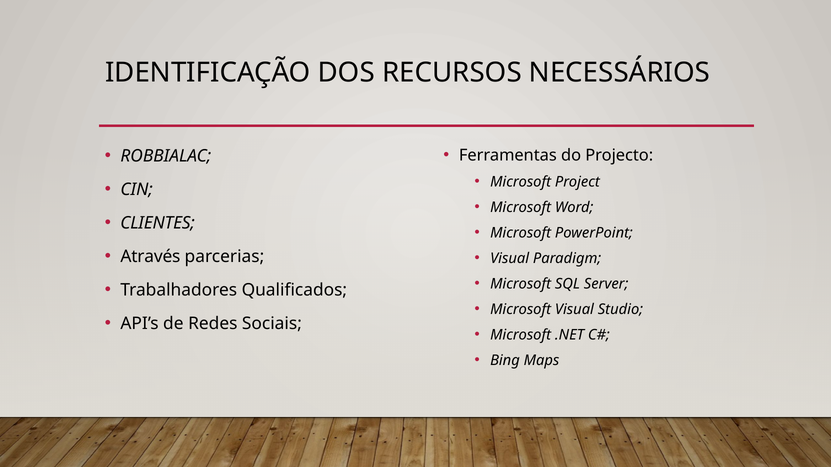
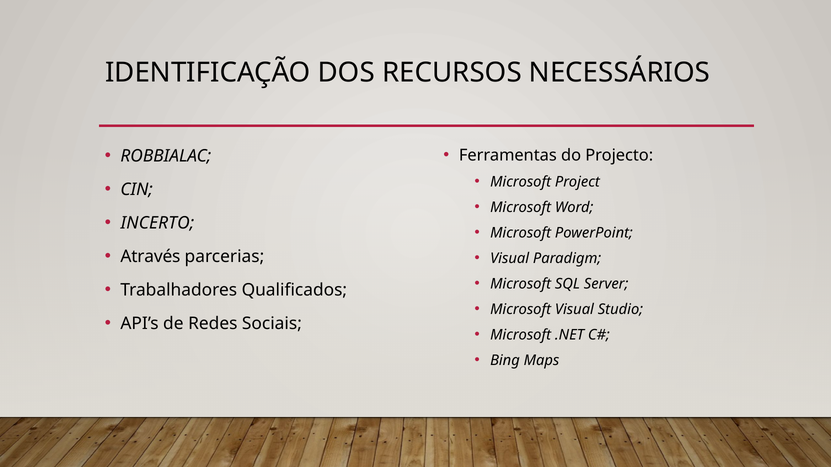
CLIENTES: CLIENTES -> INCERTO (157, 223)
